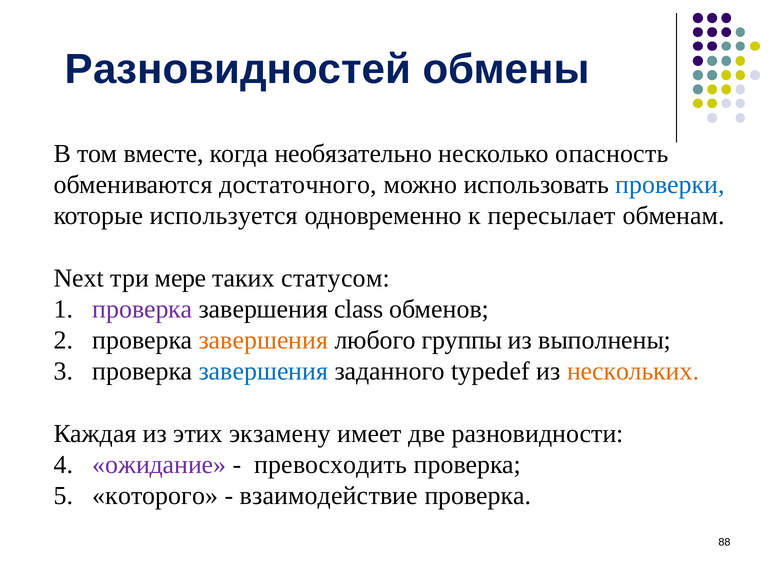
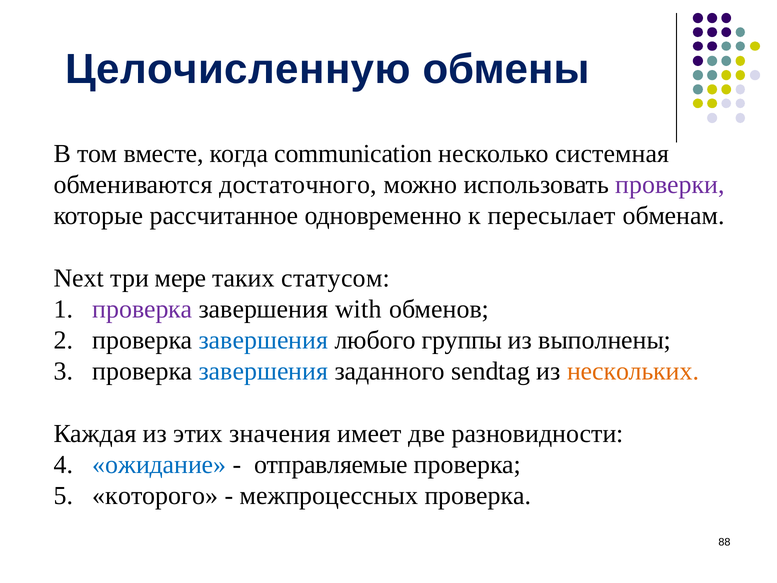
Разновидностей: Разновидностей -> Целочисленную (238, 69)
необязательно: необязательно -> communication (353, 154)
опасность: опасность -> системная (612, 154)
проверки colour: blue -> purple (670, 185)
используется: используется -> рассчитанное (224, 216)
class: class -> with (358, 309)
завершения colour: orange -> blue (263, 340)
typedef: typedef -> sendtag (491, 371)
экзамену: экзамену -> значения (280, 433)
ожидание colour: purple -> blue (159, 464)
превосходить: превосходить -> отправляемые (331, 464)
взаимодействие: взаимодействие -> межпроцессных (329, 495)
